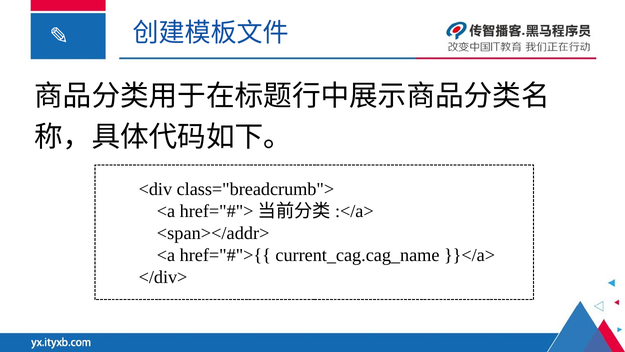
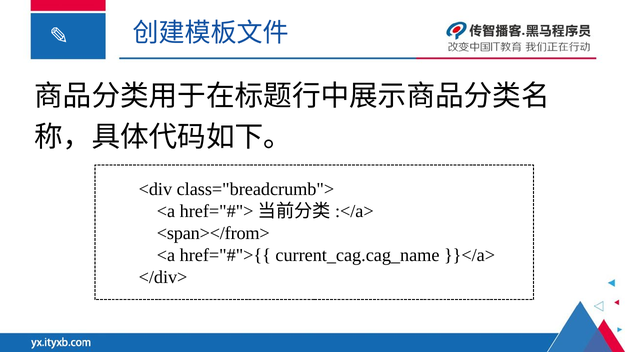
<span></addr>: <span></addr> -> <span></from> (213, 233)
